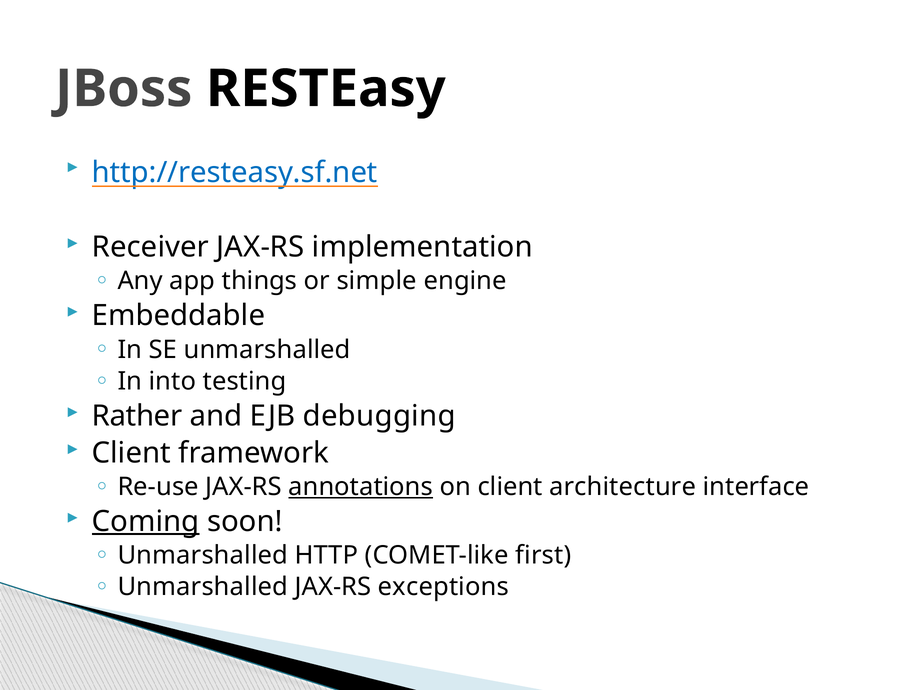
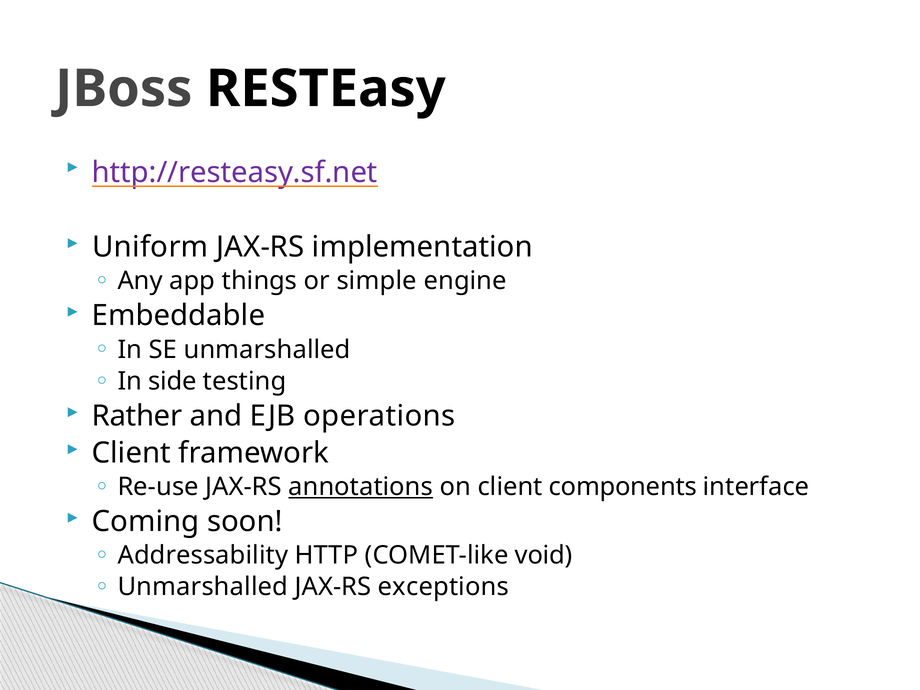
http://resteasy.sf.net colour: blue -> purple (235, 173)
Receiver: Receiver -> Uniform (150, 247)
into: into -> side (173, 381)
debugging: debugging -> operations (379, 416)
architecture: architecture -> components (623, 487)
Coming underline: present -> none (146, 521)
Unmarshalled: Unmarshalled -> Addressability (203, 555)
first: first -> void (544, 555)
